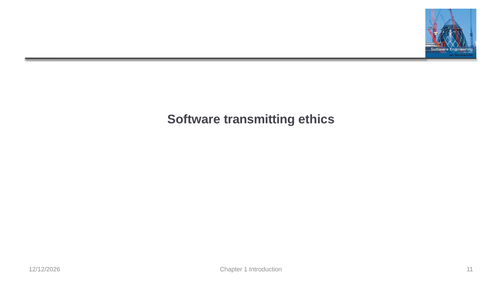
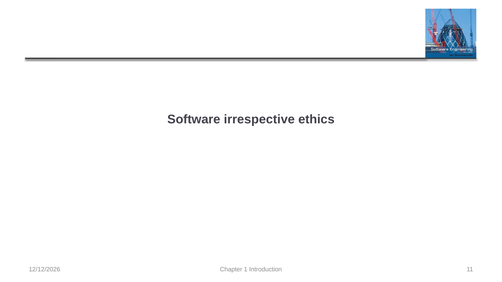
transmitting: transmitting -> irrespective (259, 119)
